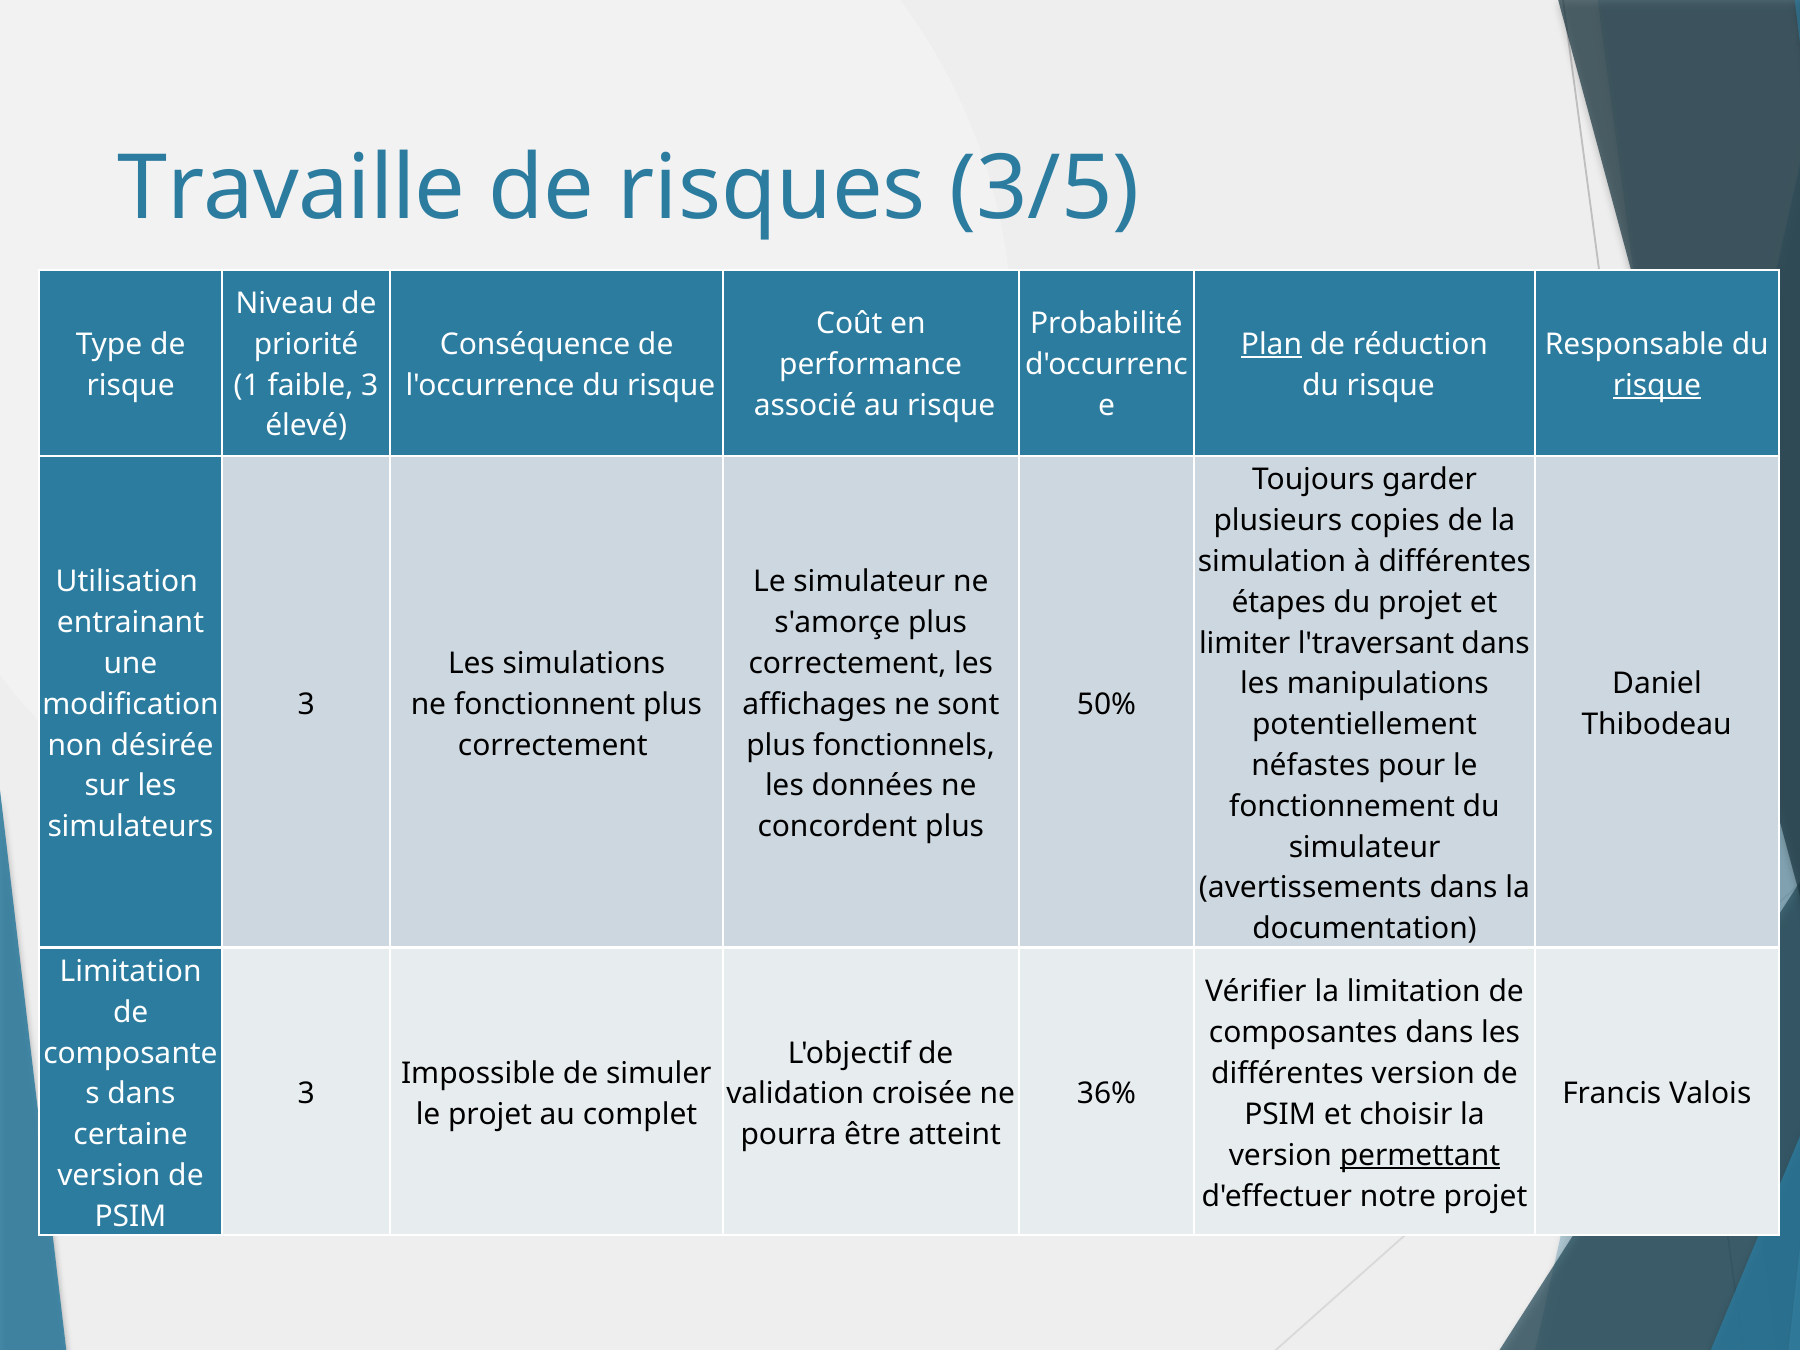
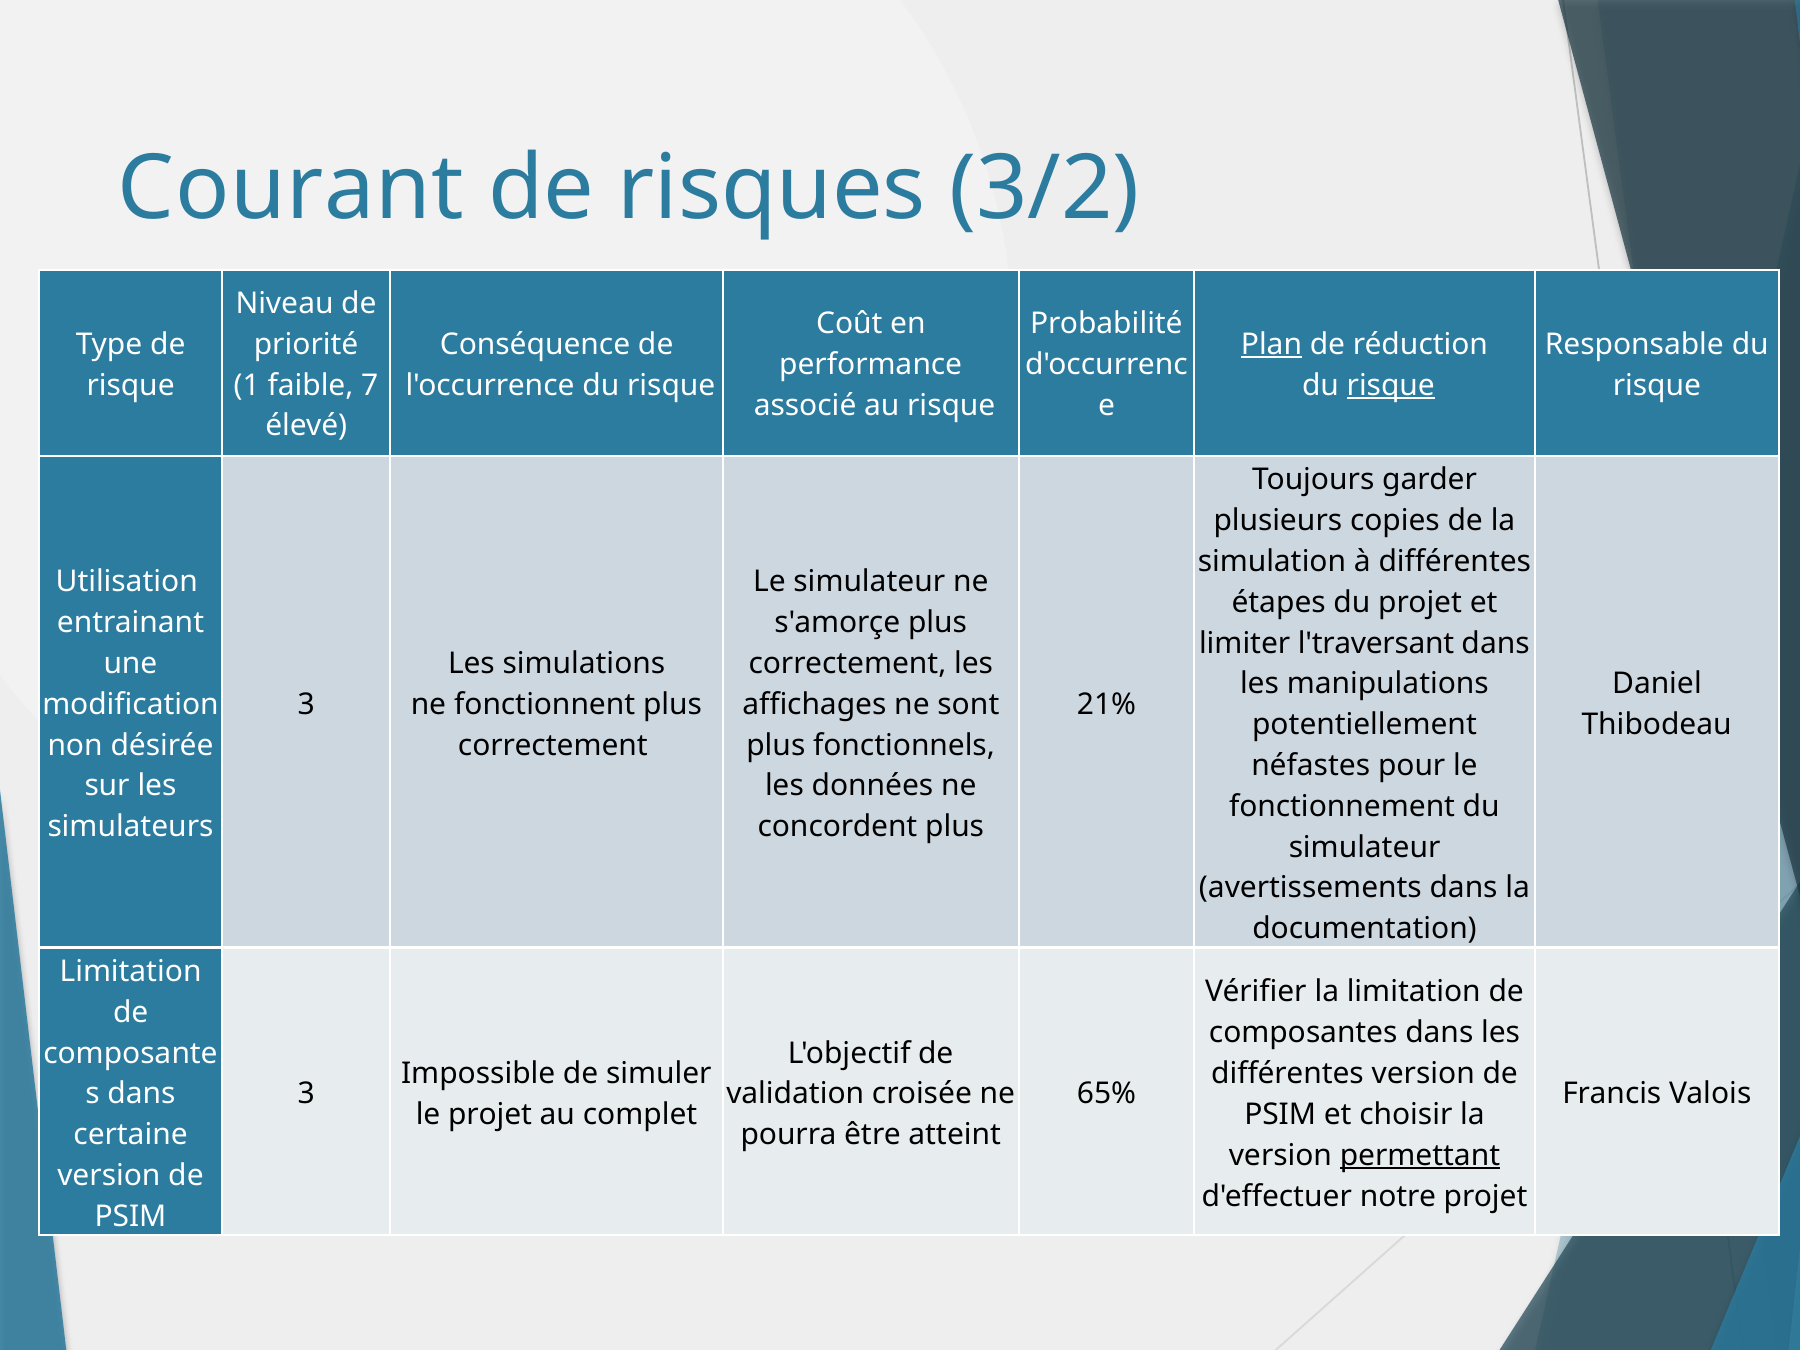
Travaille: Travaille -> Courant (291, 189)
3/5: 3/5 -> 3/2 (1044, 189)
faible 3: 3 -> 7 (370, 385)
risque underline: none -> present (1391, 385)
risque underline: present -> none (1657, 385)
50%: 50% -> 21% (1107, 704)
36%: 36% -> 65% (1107, 1094)
